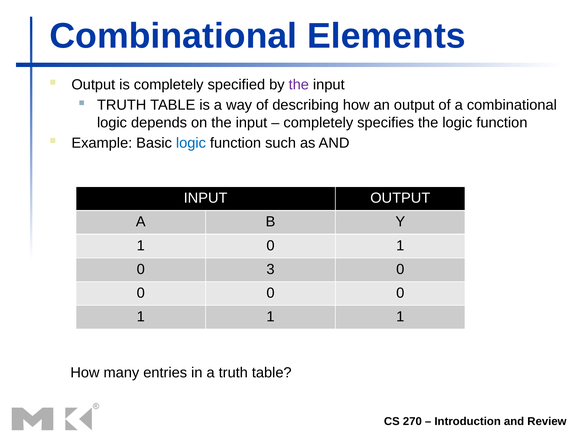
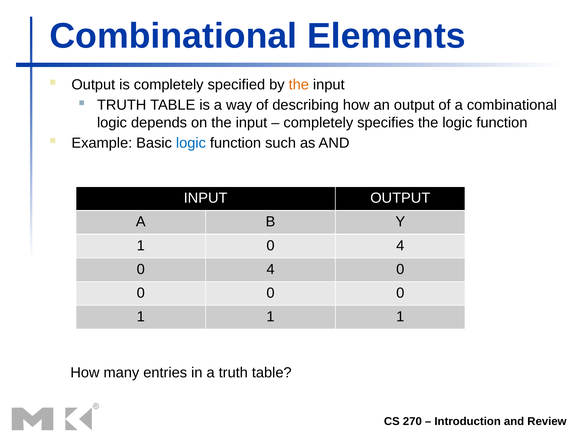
the colour: purple -> orange (299, 85)
1 0 1: 1 -> 4 (400, 246)
3: 3 -> 4 (271, 269)
